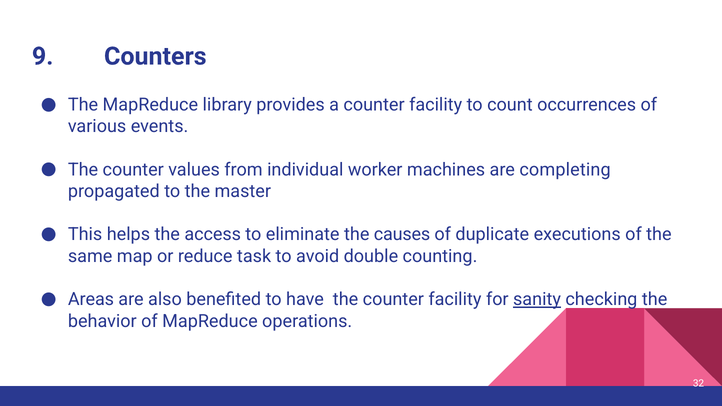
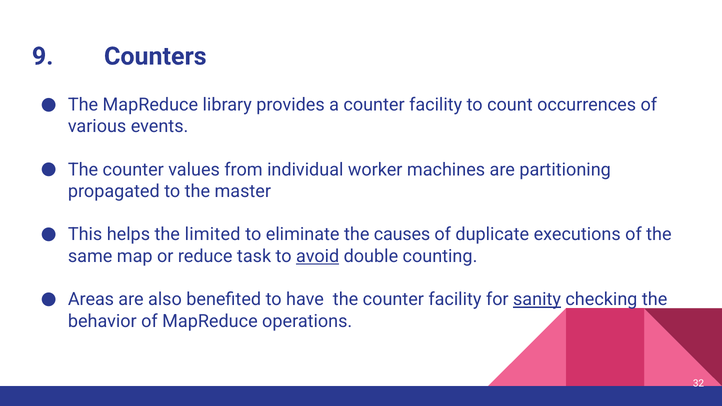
completing: completing -> partitioning (565, 170)
access: access -> limited (213, 235)
avoid underline: none -> present (318, 256)
